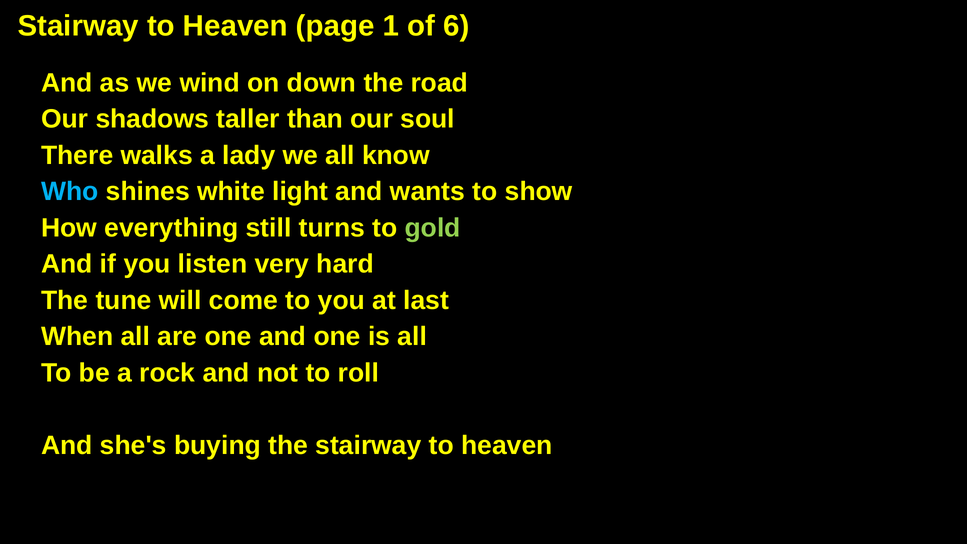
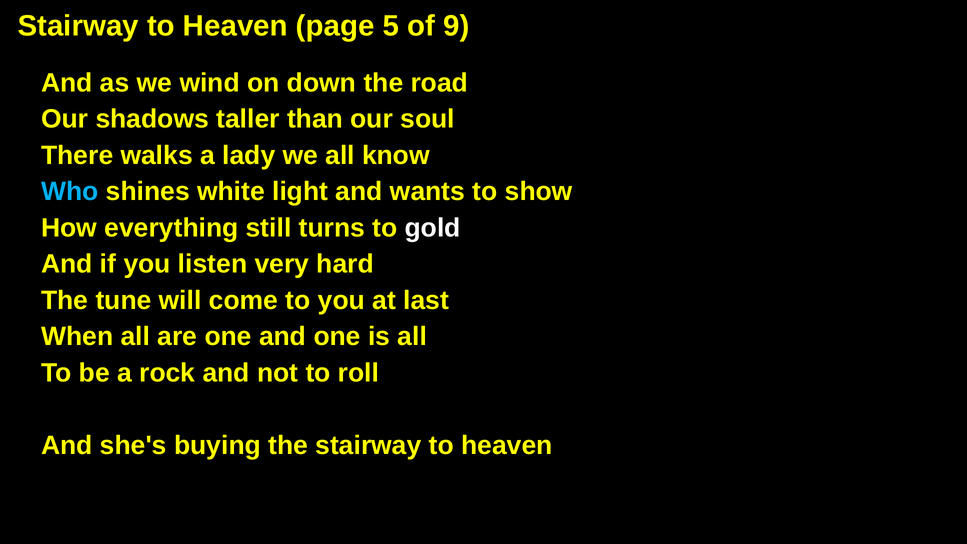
1: 1 -> 5 (391, 26)
6: 6 -> 9 (456, 26)
gold colour: light green -> white (433, 228)
